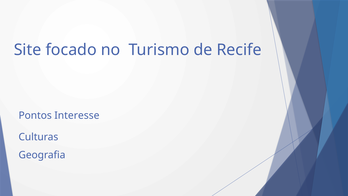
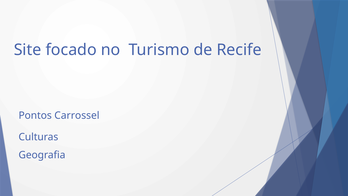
Interesse: Interesse -> Carrossel (77, 115)
